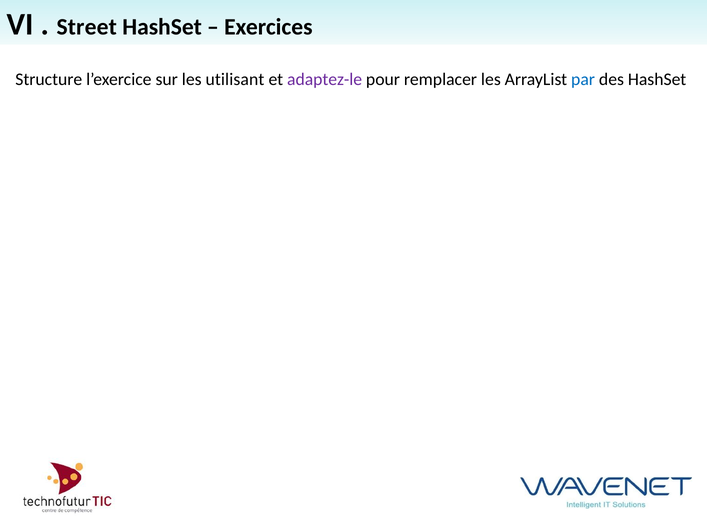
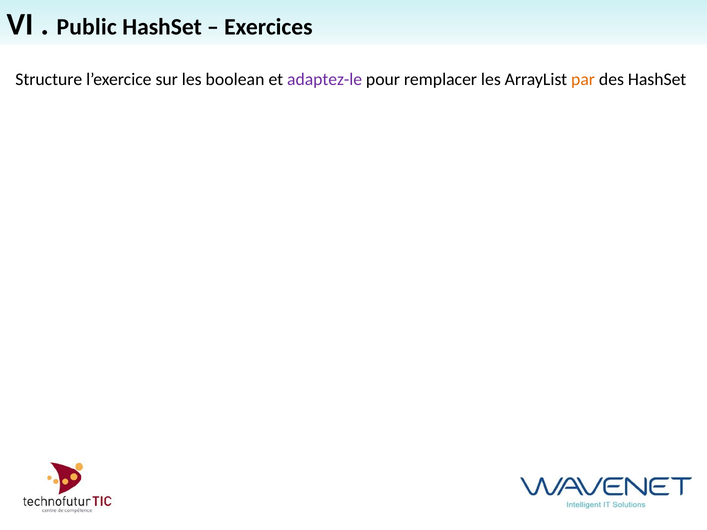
Street: Street -> Public (87, 27)
utilisant: utilisant -> boolean (235, 79)
par colour: blue -> orange (583, 79)
